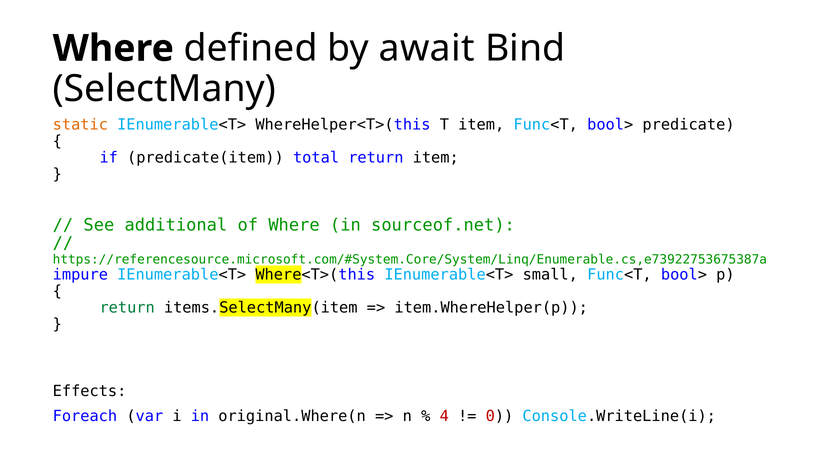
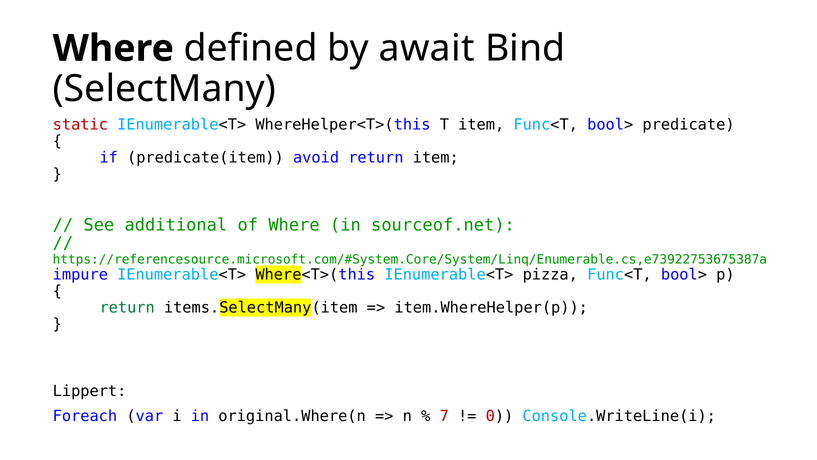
static colour: orange -> red (80, 125)
total: total -> avoid (316, 158)
small: small -> pizza (550, 274)
Effects: Effects -> Lippert (90, 391)
4: 4 -> 7 (444, 416)
